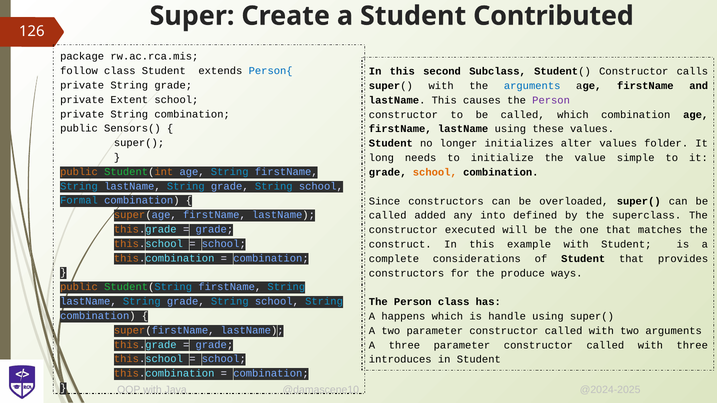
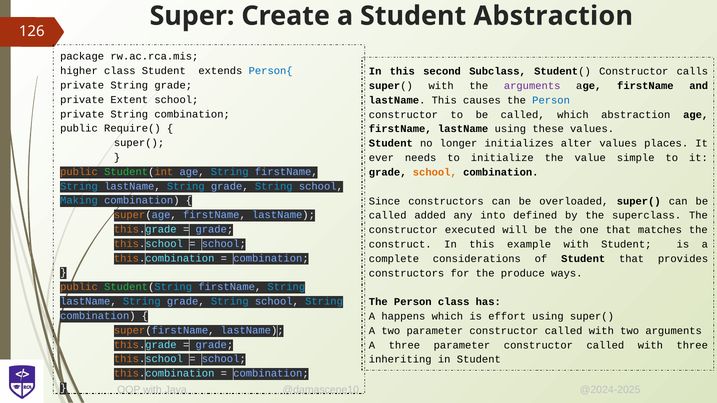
Student Contributed: Contributed -> Abstraction (553, 16)
follow: follow -> higher (79, 71)
arguments colour: blue -> purple (532, 86)
Person colour: purple -> blue (551, 100)
which combination: combination -> abstraction (636, 115)
Sensors(: Sensors( -> Require( (132, 129)
folder: folder -> places (666, 144)
long: long -> ever (381, 158)
Formal: Formal -> Making (79, 201)
handle: handle -> effort (507, 317)
introduces: introduces -> inheriting (400, 360)
